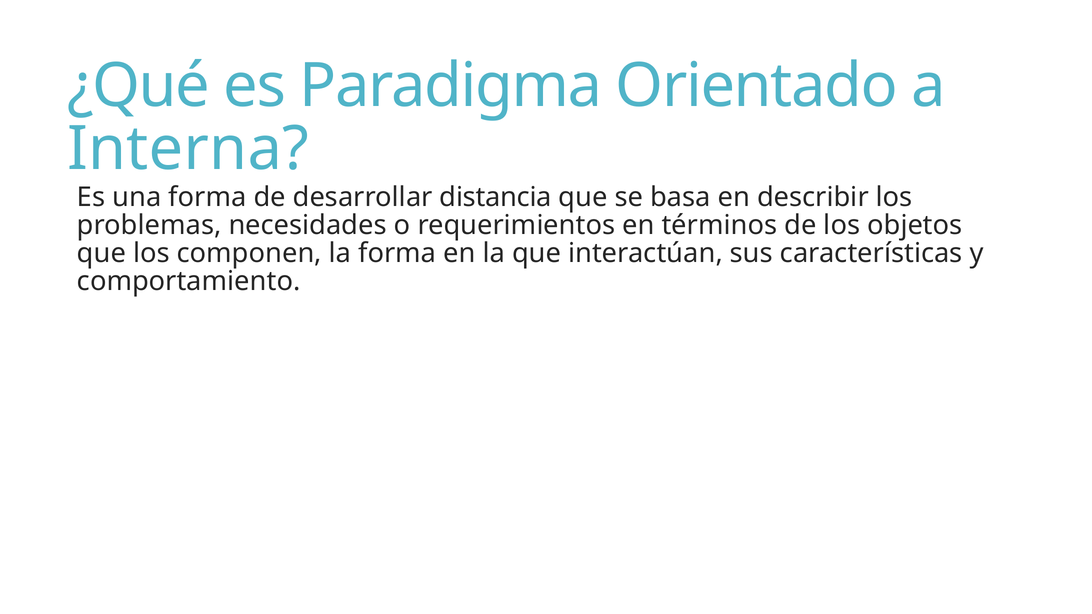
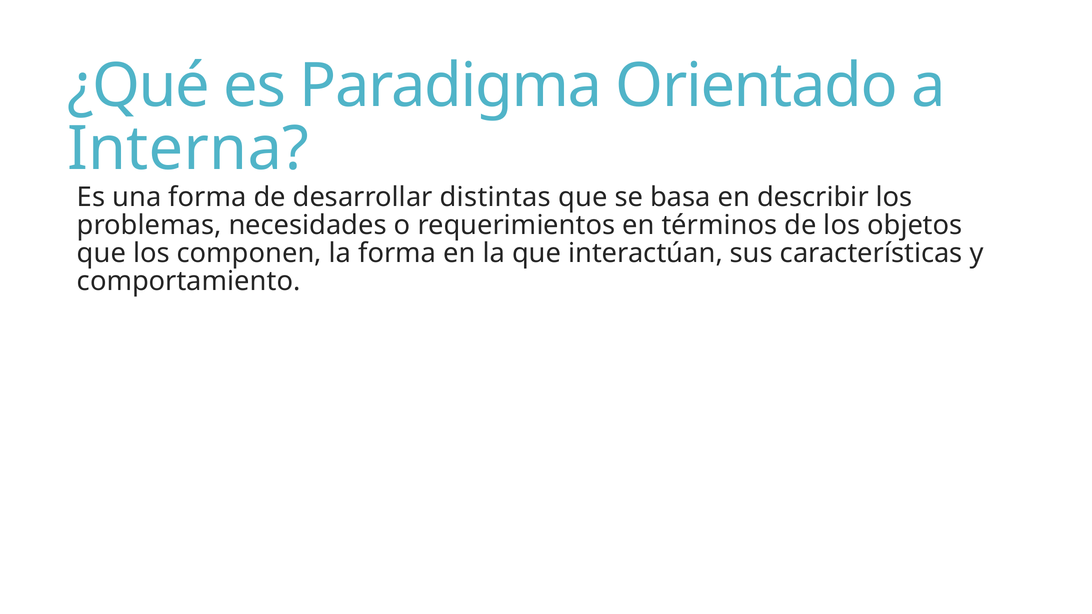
distancia: distancia -> distintas (495, 198)
